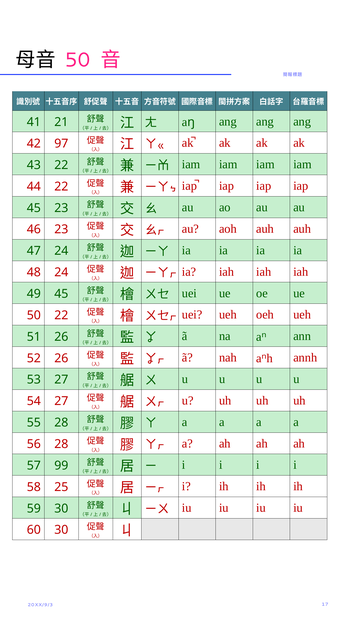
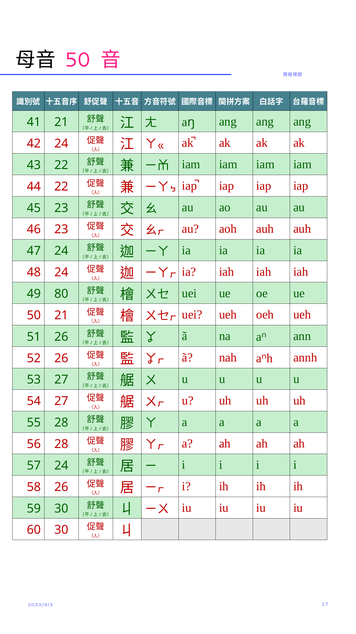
42 97: 97 -> 24 (61, 143)
49 45: 45 -> 80 (61, 293)
50 22: 22 -> 21 (61, 315)
57 99: 99 -> 24 (61, 465)
58 25: 25 -> 26 (61, 486)
